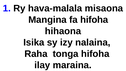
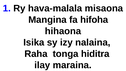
tonga hifoha: hifoha -> hiditra (95, 54)
